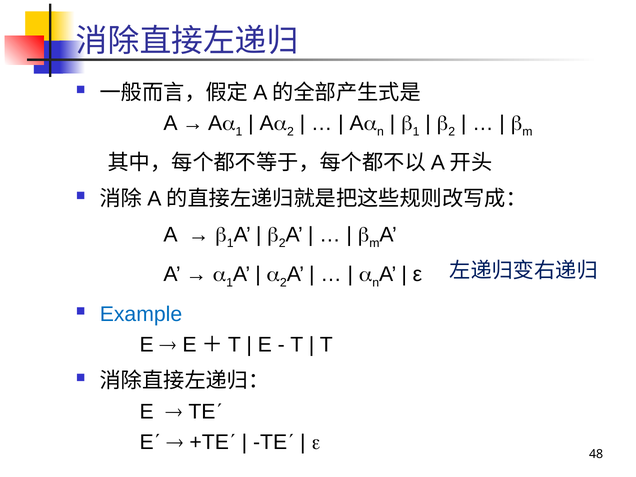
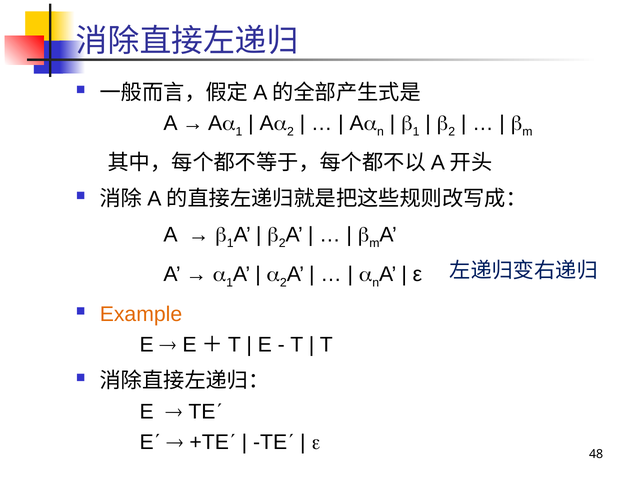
Example colour: blue -> orange (141, 314)
